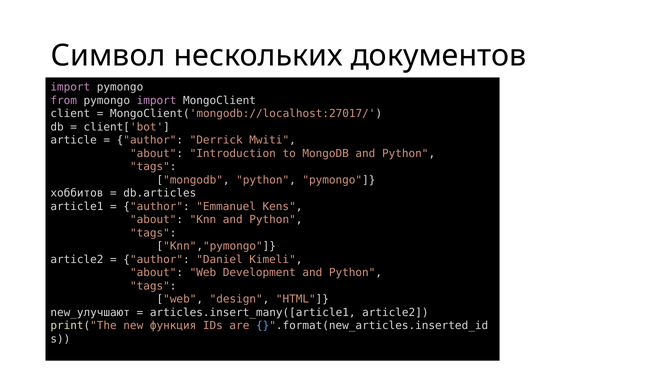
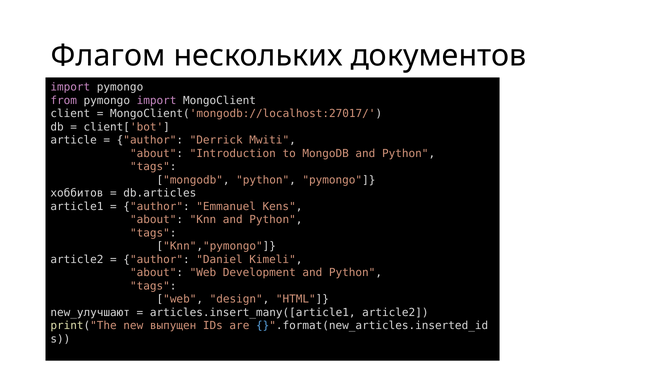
Символ: Символ -> Флагом (108, 56)
функция: функция -> выпущен (173, 326)
